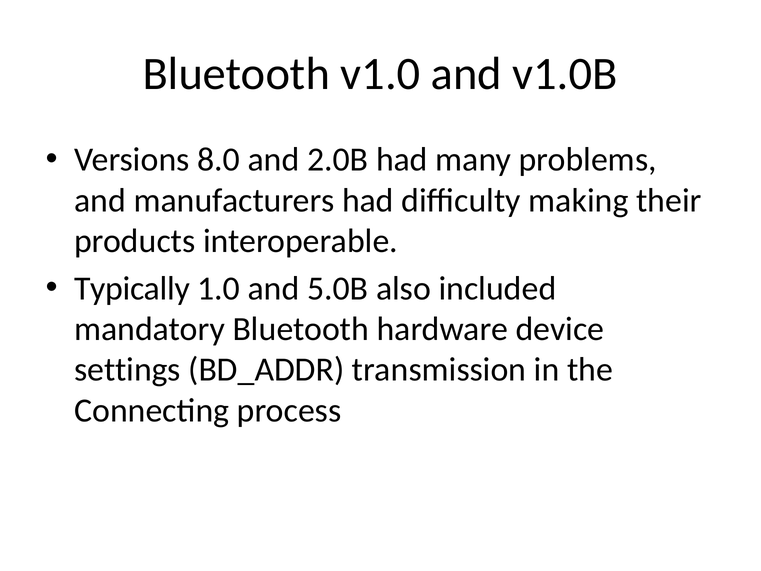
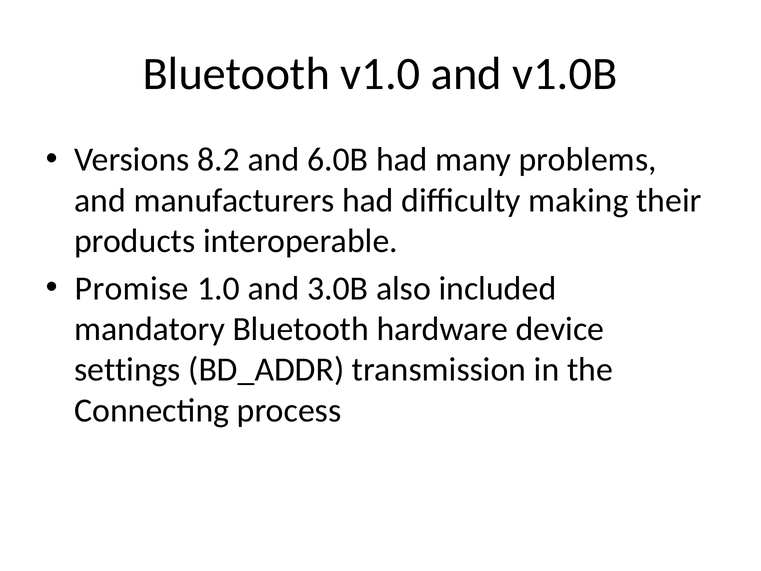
8.0: 8.0 -> 8.2 (219, 160)
2.0B: 2.0B -> 6.0B (338, 160)
Typically: Typically -> Promise (132, 288)
5.0B: 5.0B -> 3.0B (338, 288)
